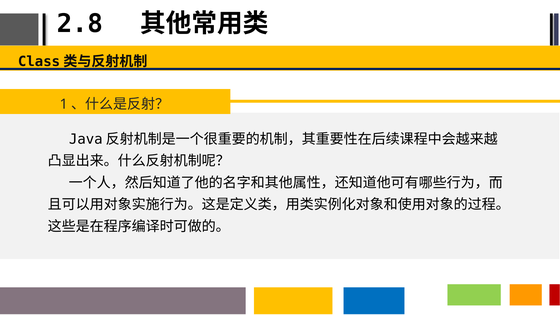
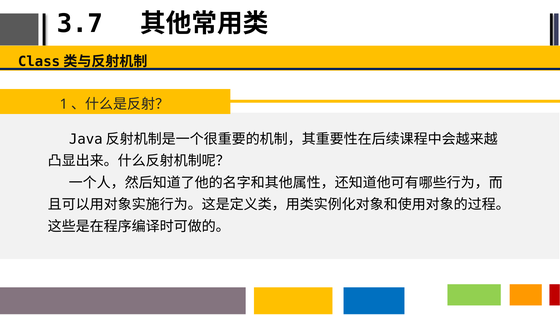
2.8: 2.8 -> 3.7 (80, 24)
